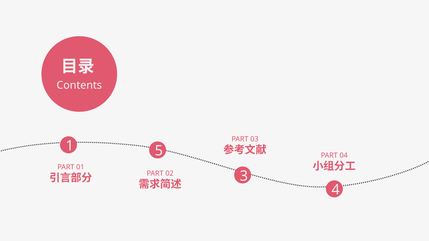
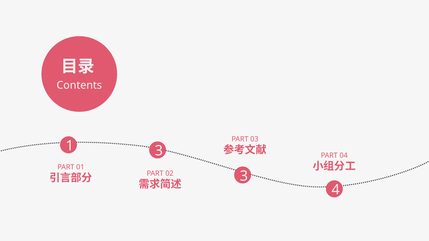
1 5: 5 -> 3 (159, 151)
